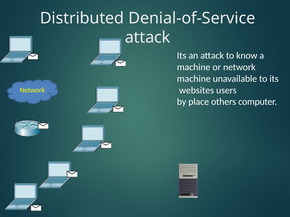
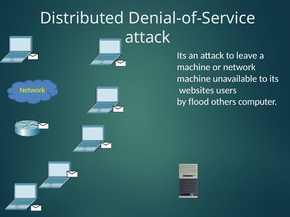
know: know -> leave (247, 56)
place: place -> flood (199, 102)
